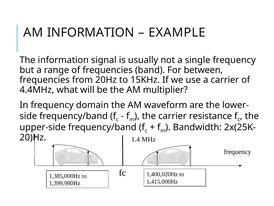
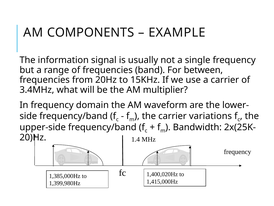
AM INFORMATION: INFORMATION -> COMPONENTS (91, 32)
4.4MHz: 4.4MHz -> 3.4MHz (37, 90)
resistance: resistance -> variations (210, 116)
